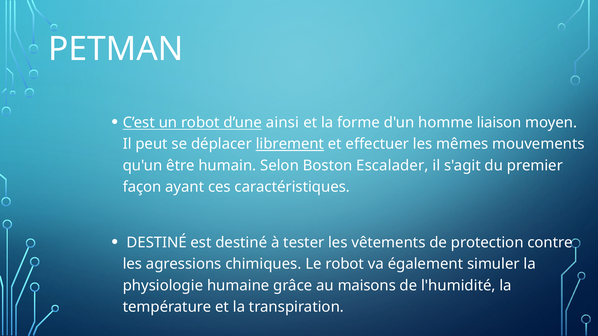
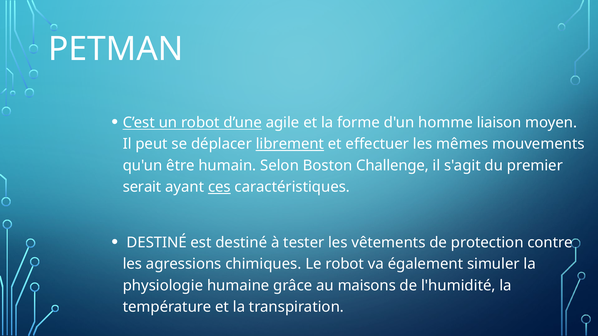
ainsi: ainsi -> agile (283, 123)
Escalader: Escalader -> Challenge (392, 166)
façon: façon -> serait (142, 187)
ces underline: none -> present (219, 187)
